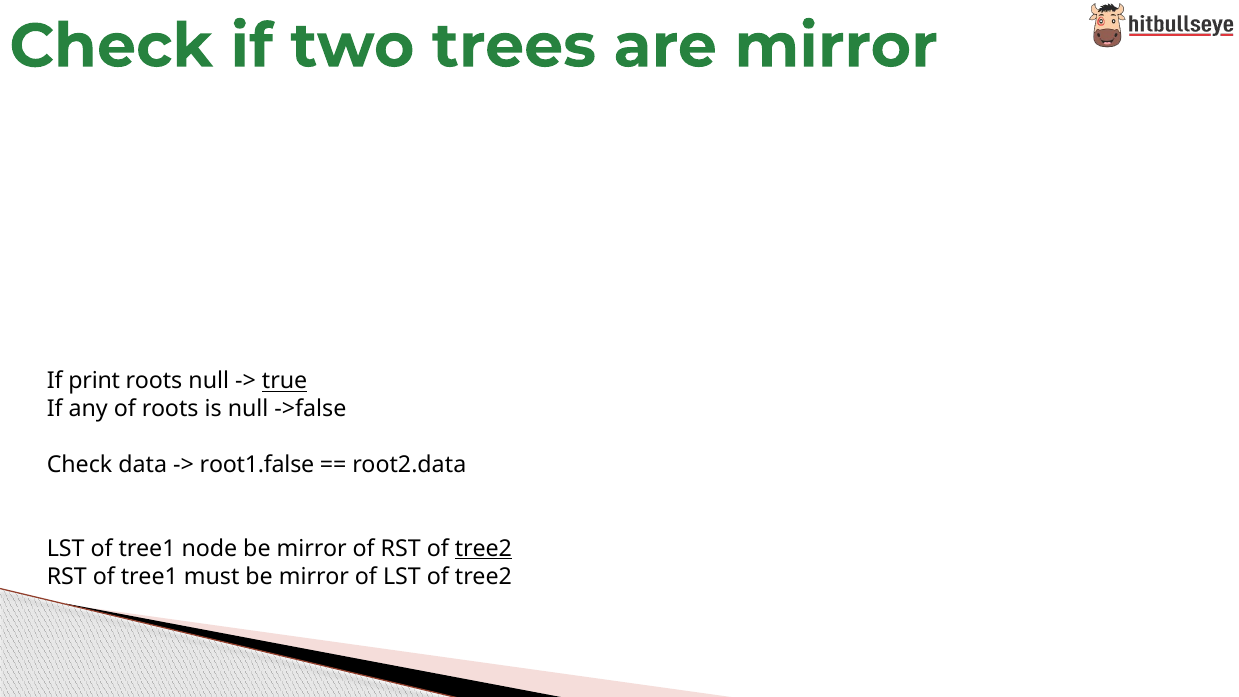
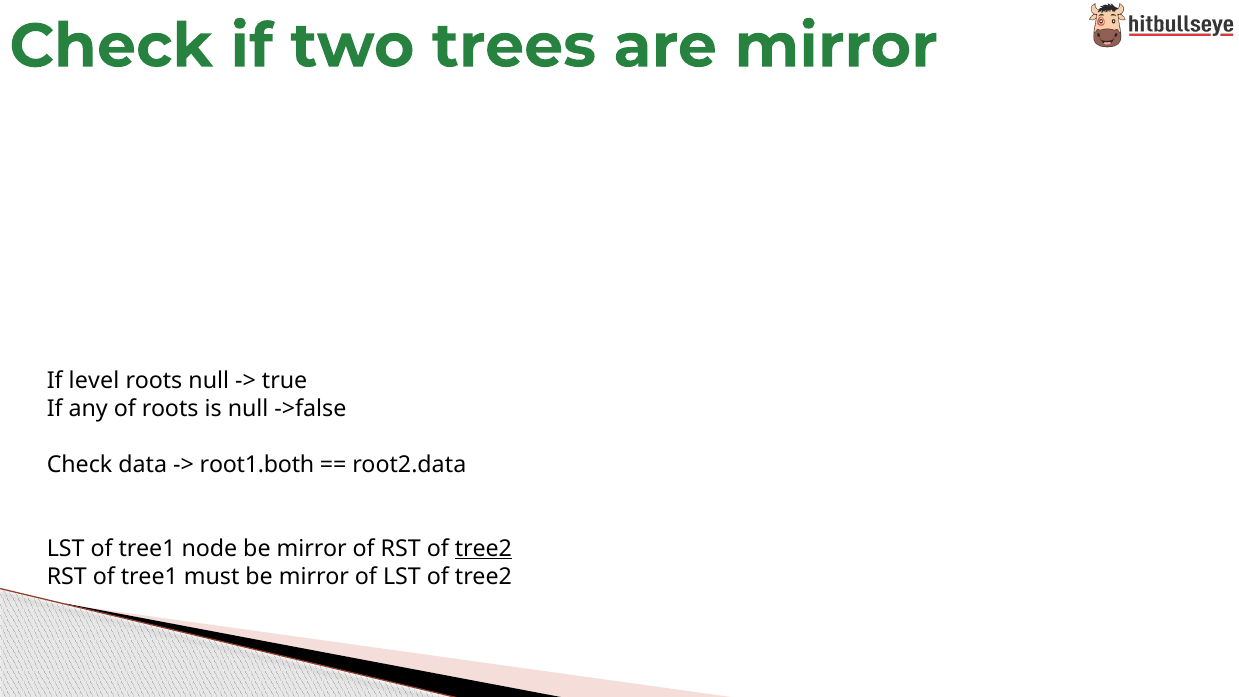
print: print -> level (94, 381)
true underline: present -> none (285, 381)
root1.false: root1.false -> root1.both (257, 465)
